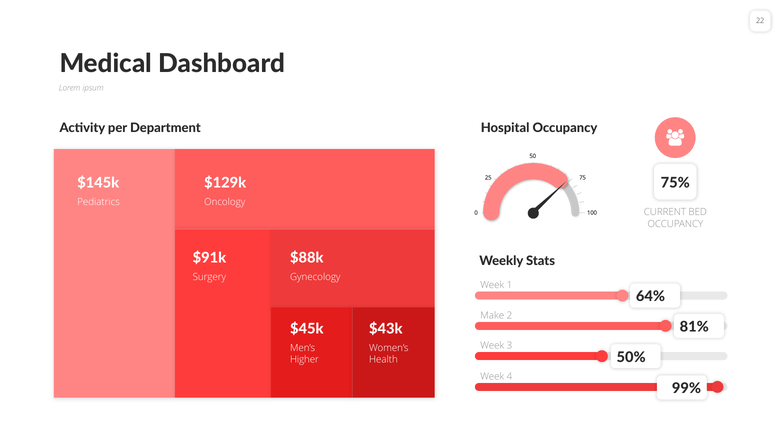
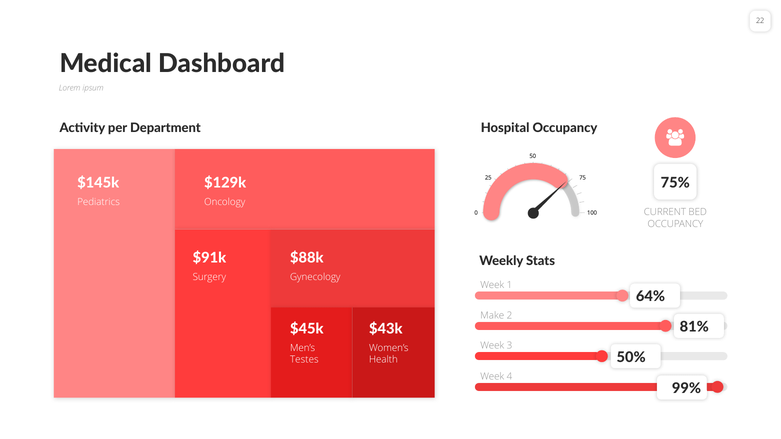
Higher: Higher -> Testes (304, 360)
